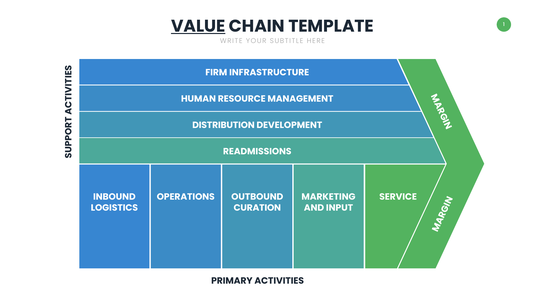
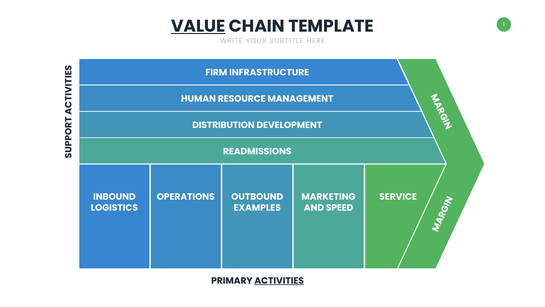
CURATION: CURATION -> EXAMPLES (257, 208)
INPUT: INPUT -> SPEED (340, 208)
ACTIVITIES underline: none -> present (279, 281)
